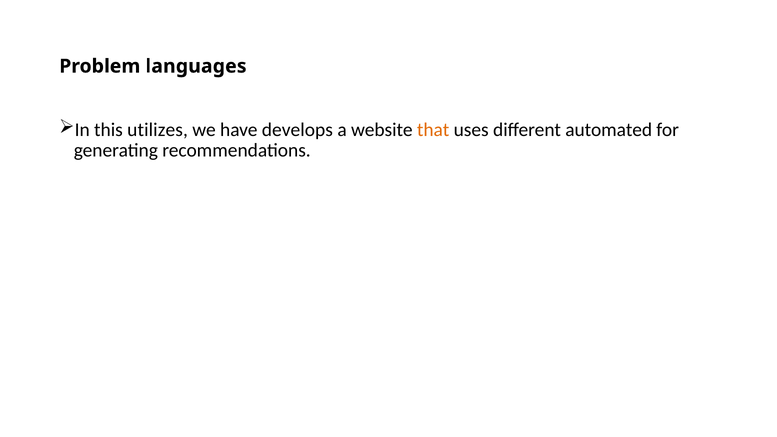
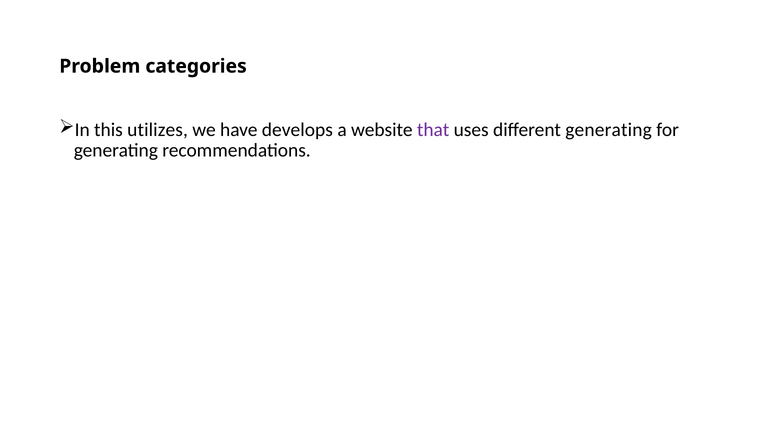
languages: languages -> categories (196, 66)
that colour: orange -> purple (433, 130)
different automated: automated -> generating (609, 130)
